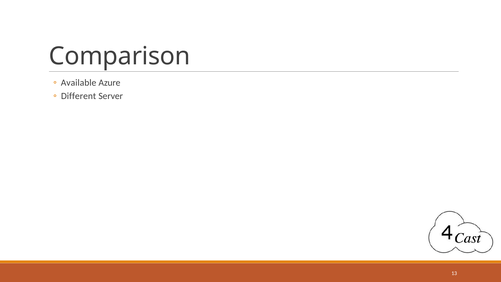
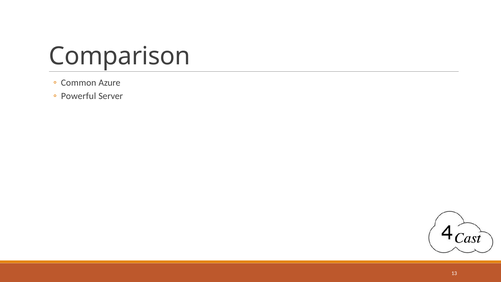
Available: Available -> Common (79, 83)
Different: Different -> Powerful (79, 96)
